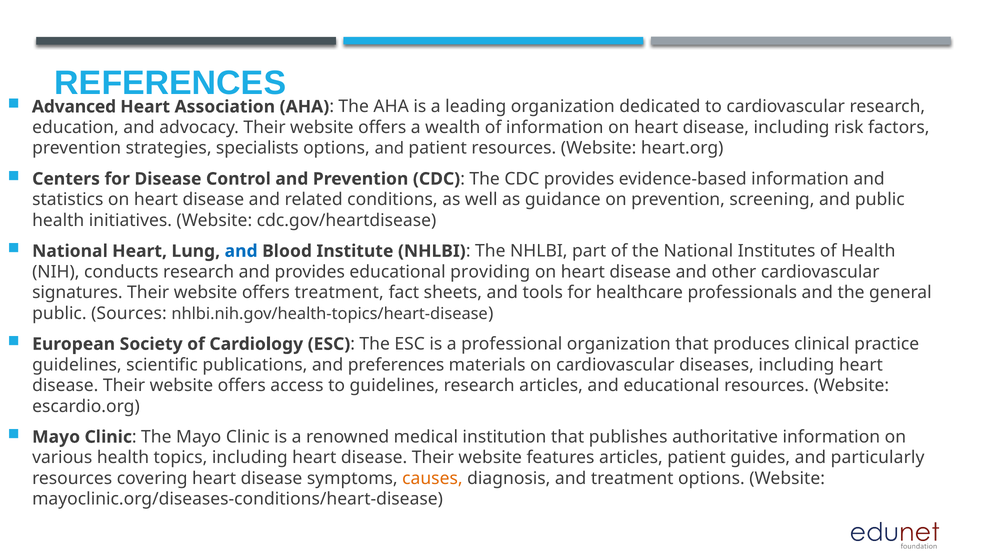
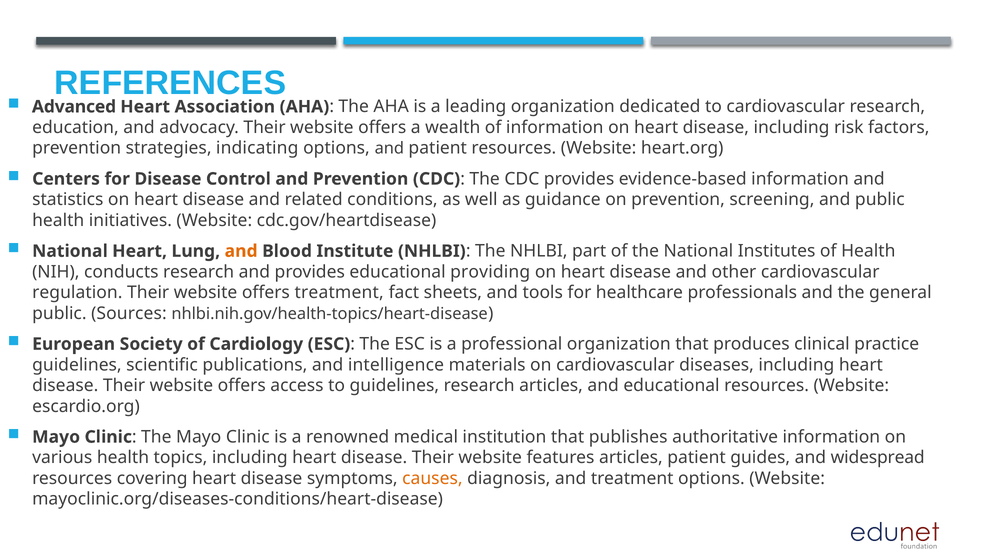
specialists: specialists -> indicating (257, 148)
and colour: blue -> orange (241, 251)
signatures: signatures -> regulation (77, 293)
preferences: preferences -> intelligence (396, 365)
particularly: particularly -> widespread (878, 458)
